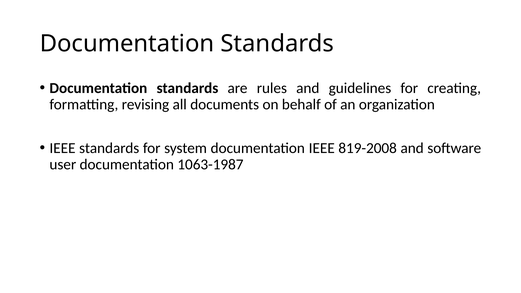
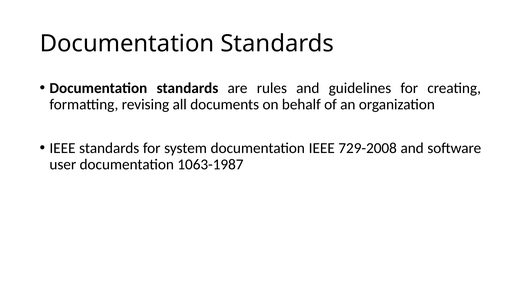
819-2008: 819-2008 -> 729-2008 (368, 148)
